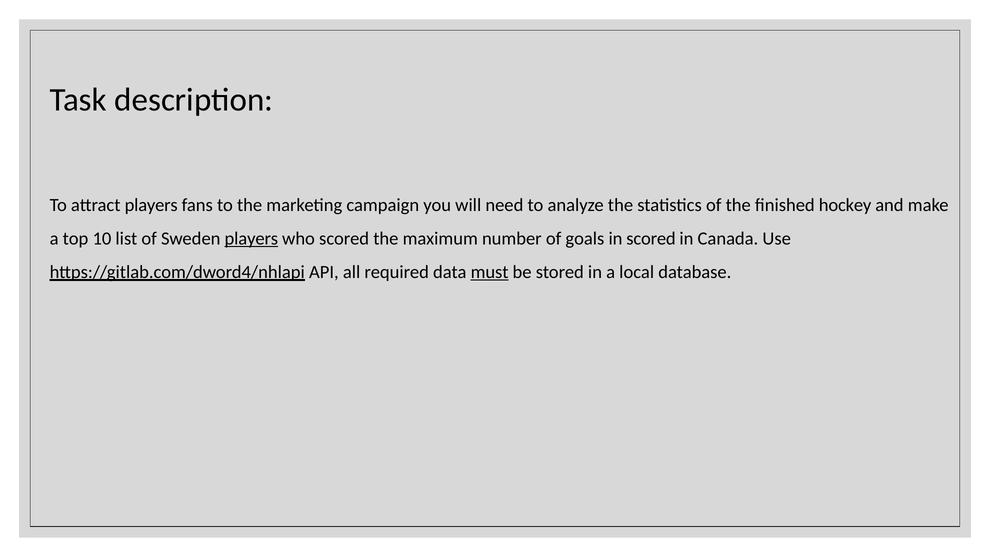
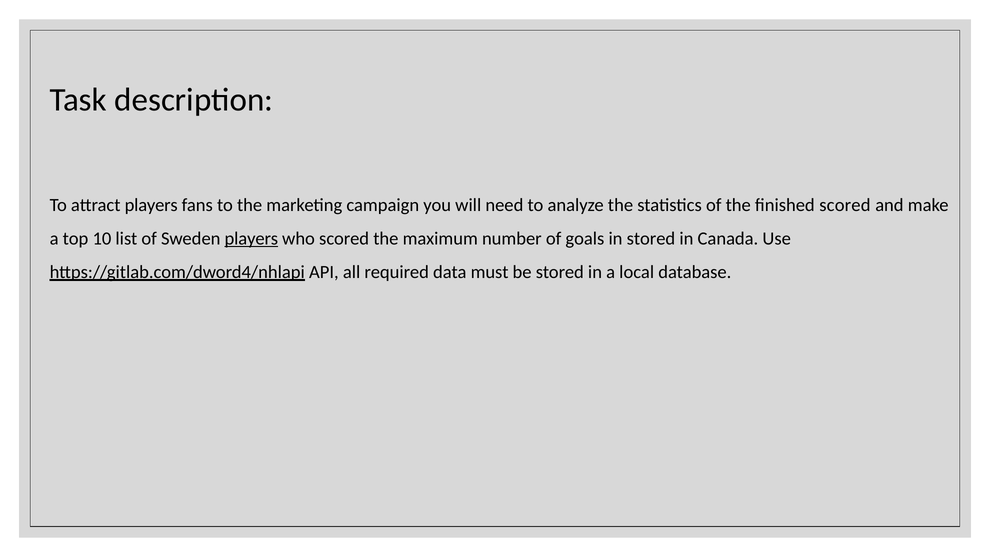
finished hockey: hockey -> scored (845, 205)
in scored: scored -> stored (651, 238)
must underline: present -> none (490, 272)
